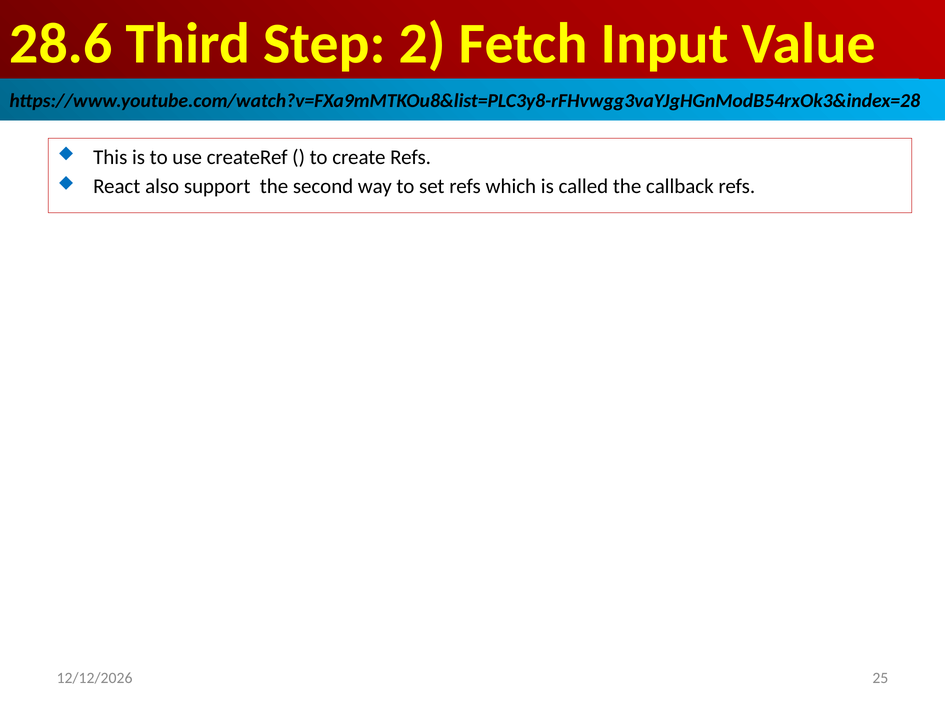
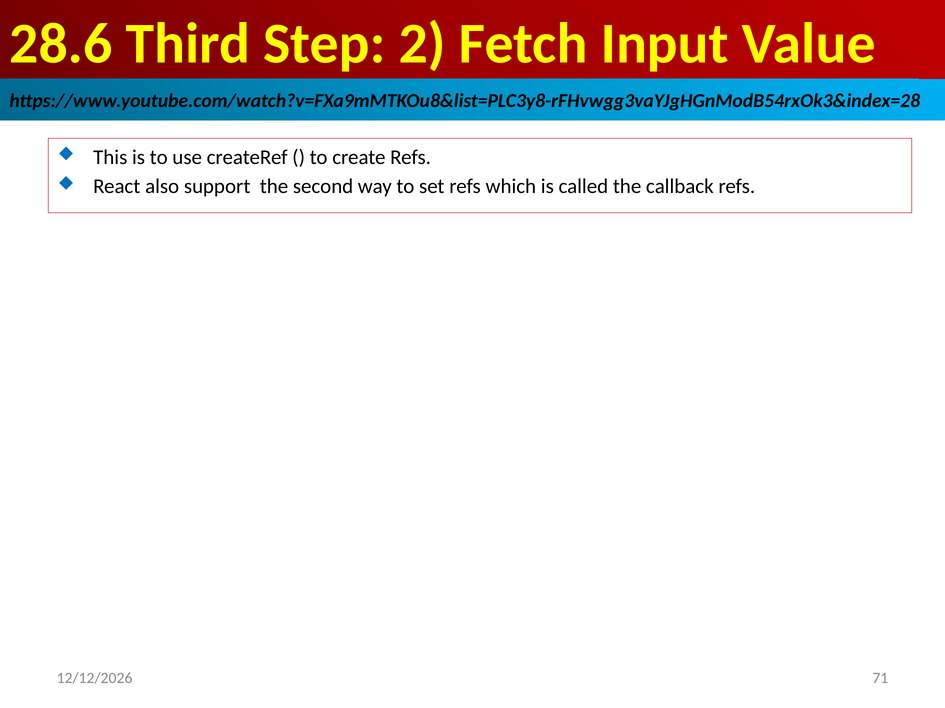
25: 25 -> 71 (880, 679)
